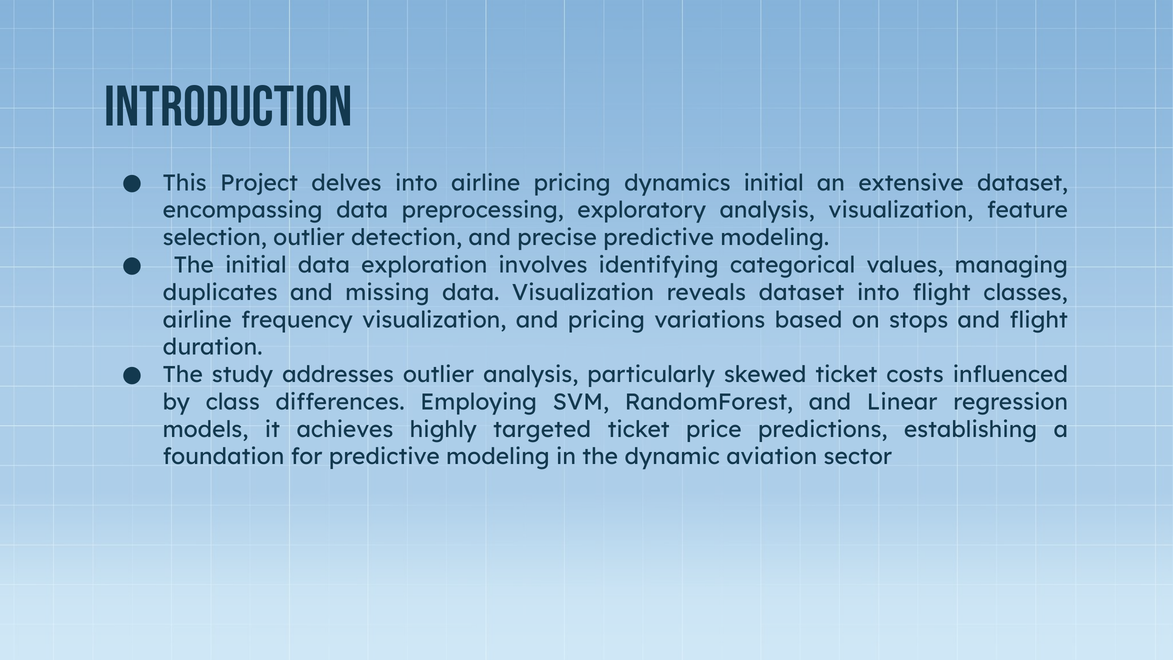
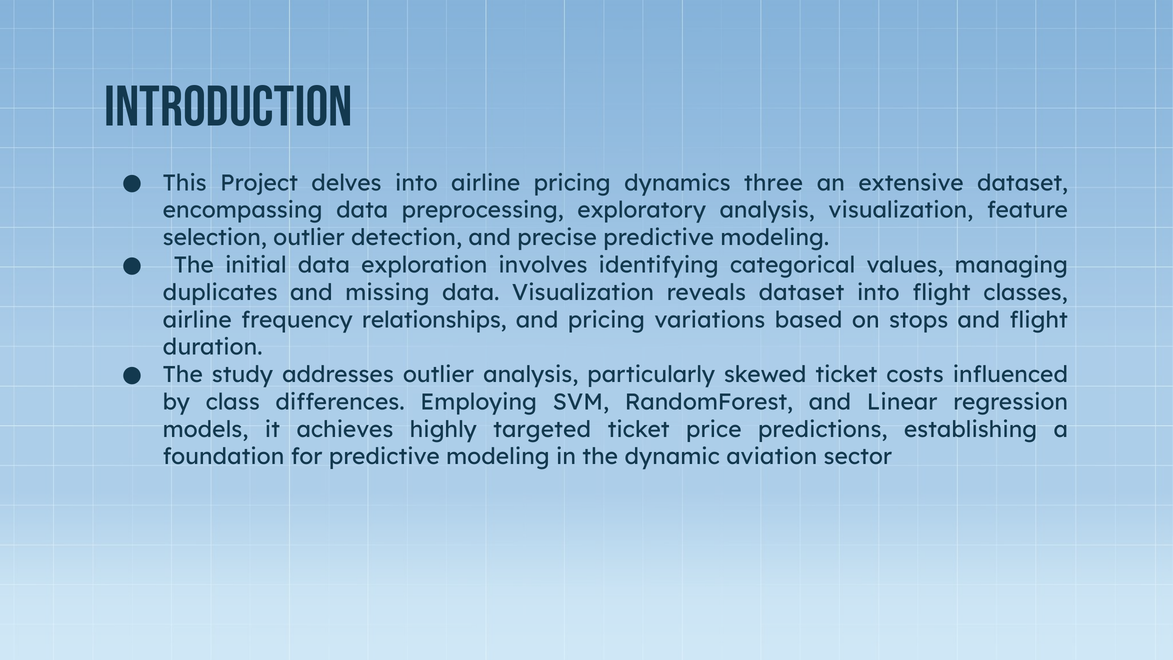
dynamics initial: initial -> three (773, 183)
frequency visualization: visualization -> relationships (434, 320)
